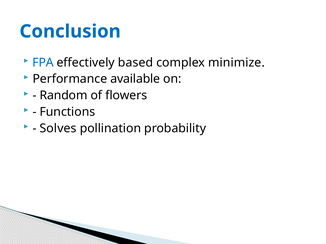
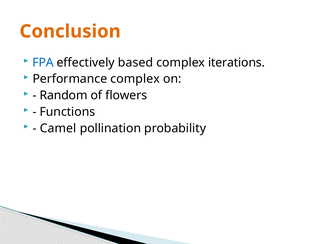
Conclusion colour: blue -> orange (70, 31)
minimize: minimize -> iterations (237, 63)
Performance available: available -> complex (135, 79)
Solves: Solves -> Camel (58, 129)
